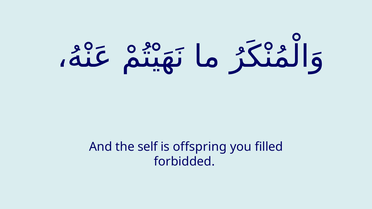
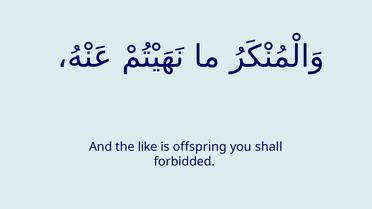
self: self -> like (148, 147)
filled: filled -> shall (269, 147)
